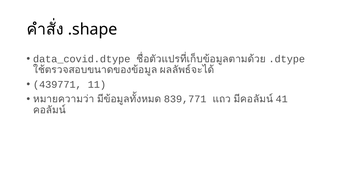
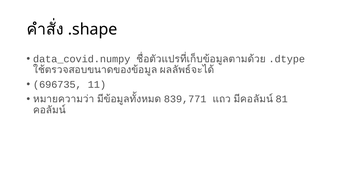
data_covid.dtype: data_covid.dtype -> data_covid.numpy (82, 59)
439771: 439771 -> 696735 (57, 84)
41: 41 -> 81 (282, 99)
